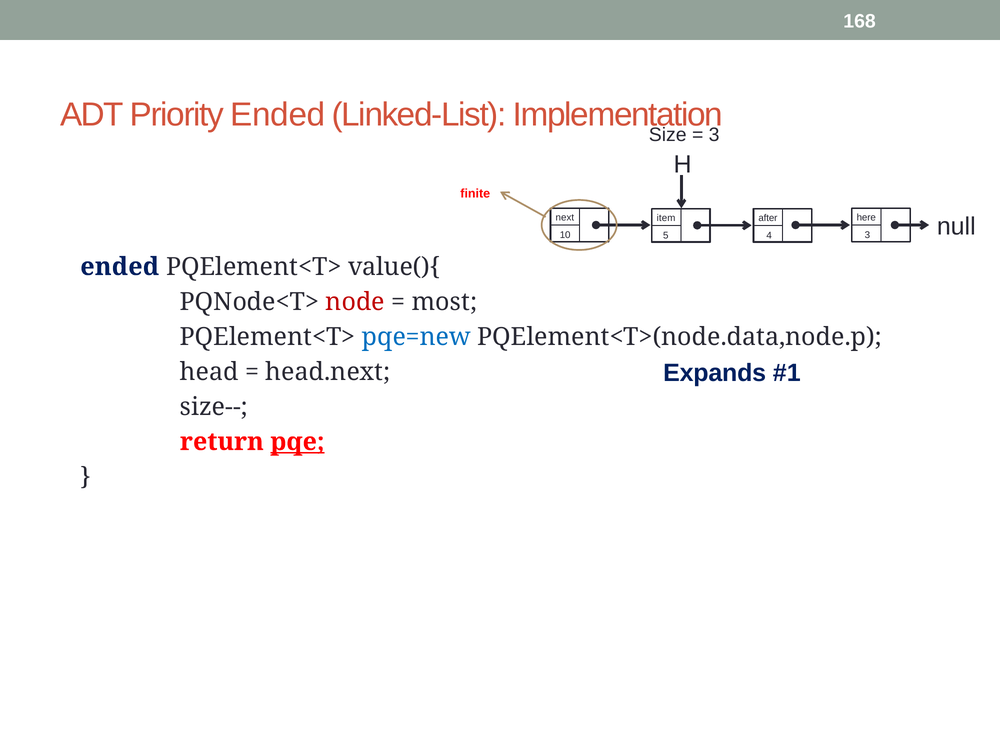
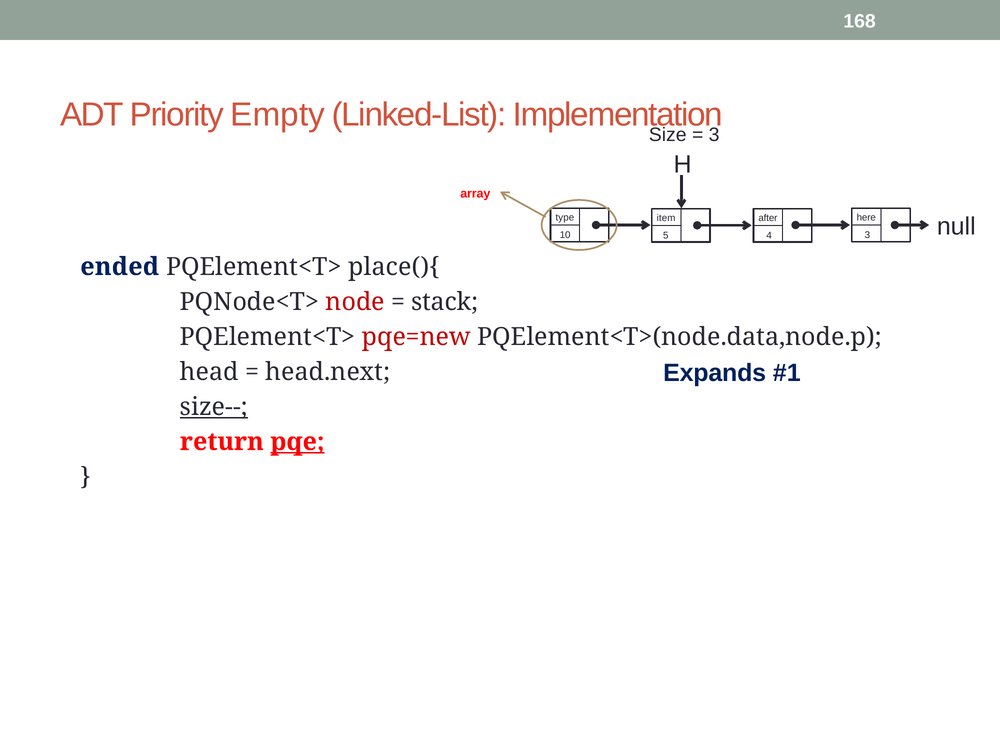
Priority Ended: Ended -> Empty (278, 115)
finite: finite -> array (475, 193)
next: next -> type (565, 218)
value(){: value(){ -> place(){ (394, 267)
most: most -> stack (445, 302)
pqe=new colour: blue -> red (416, 337)
size-- underline: none -> present (214, 407)
